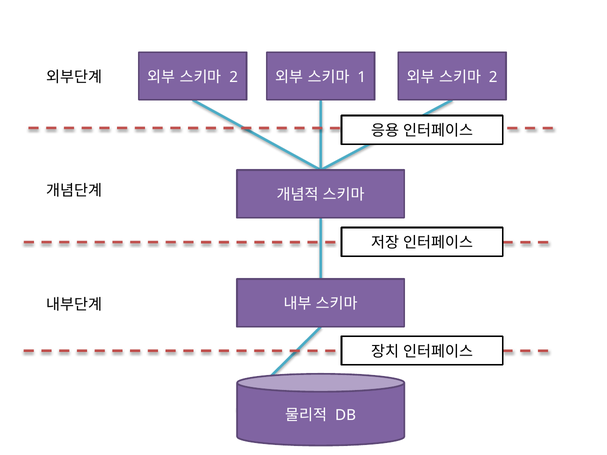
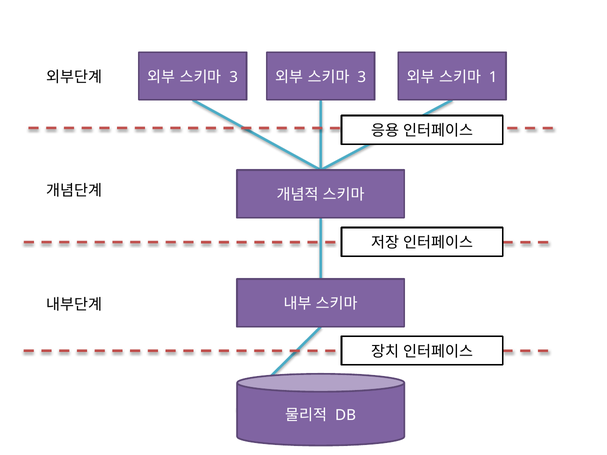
2: 2 -> 3 (234, 77)
1: 1 -> 3 (362, 77)
2: 2 -> 1 (493, 77)
